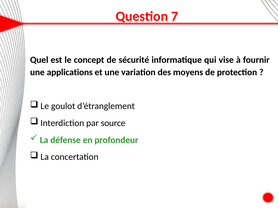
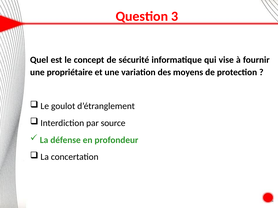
7: 7 -> 3 (175, 16)
applications: applications -> propriétaire (70, 72)
